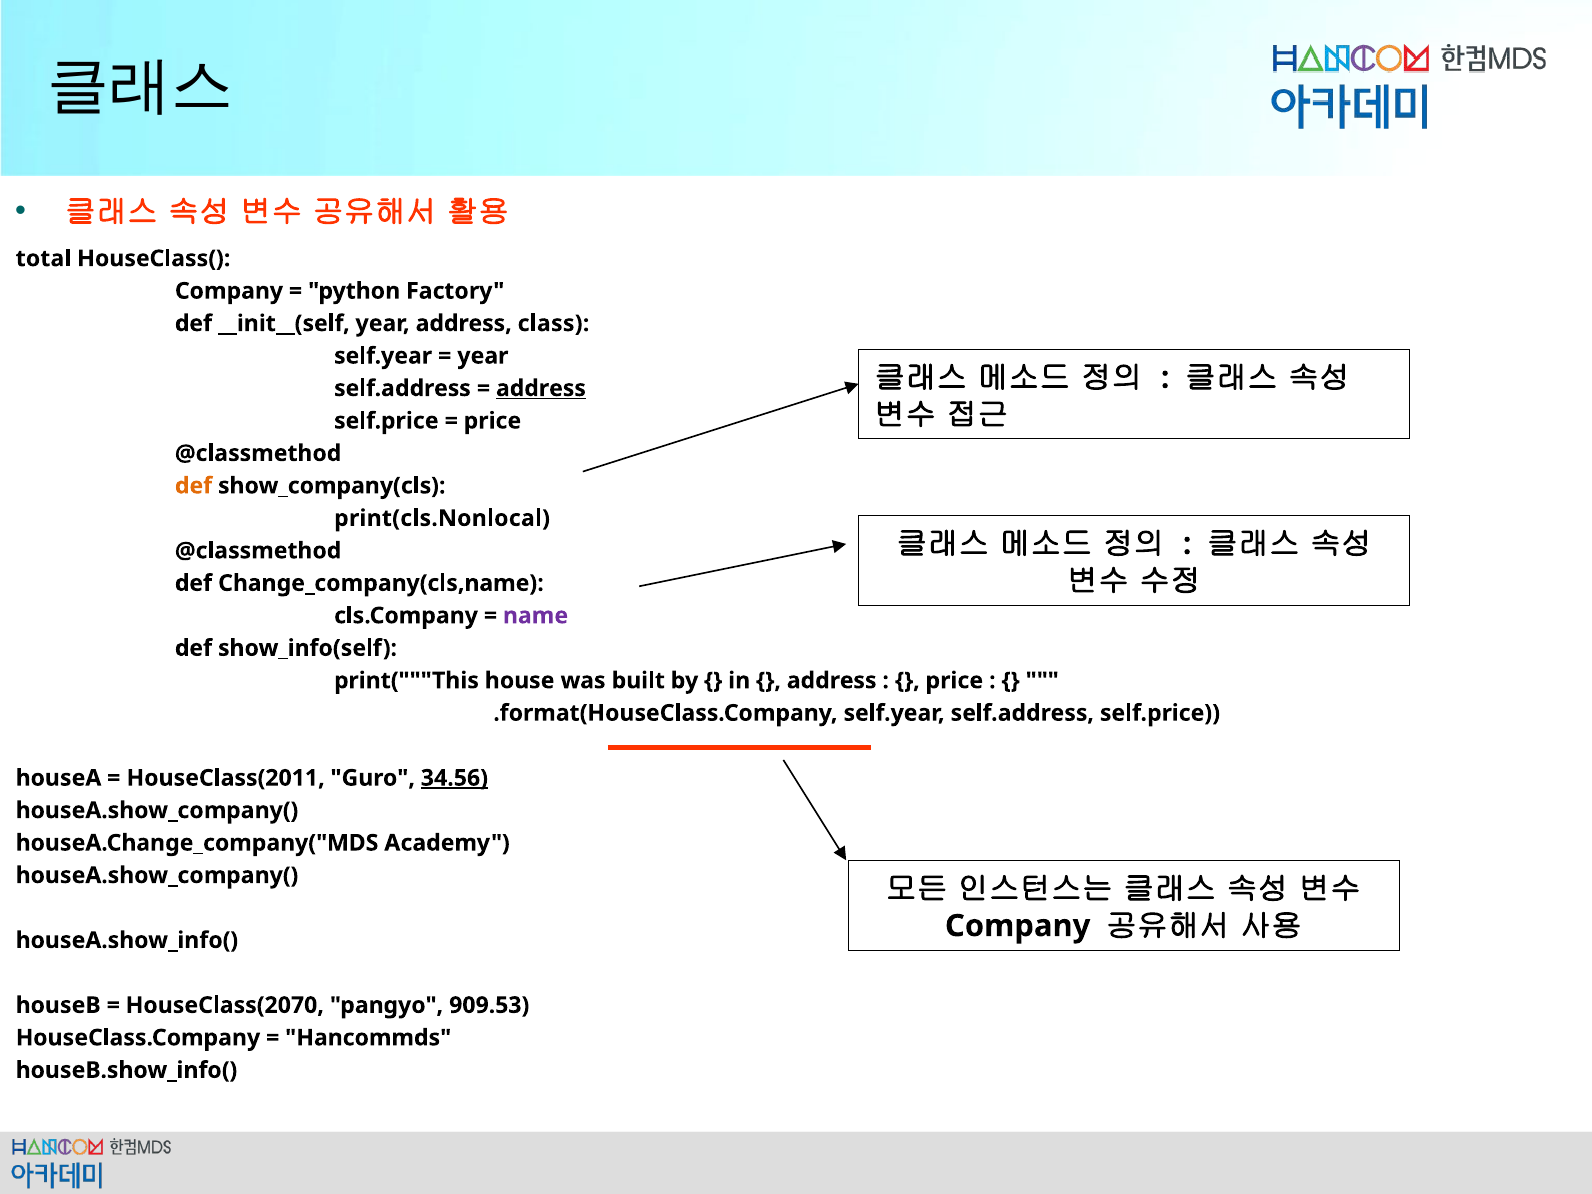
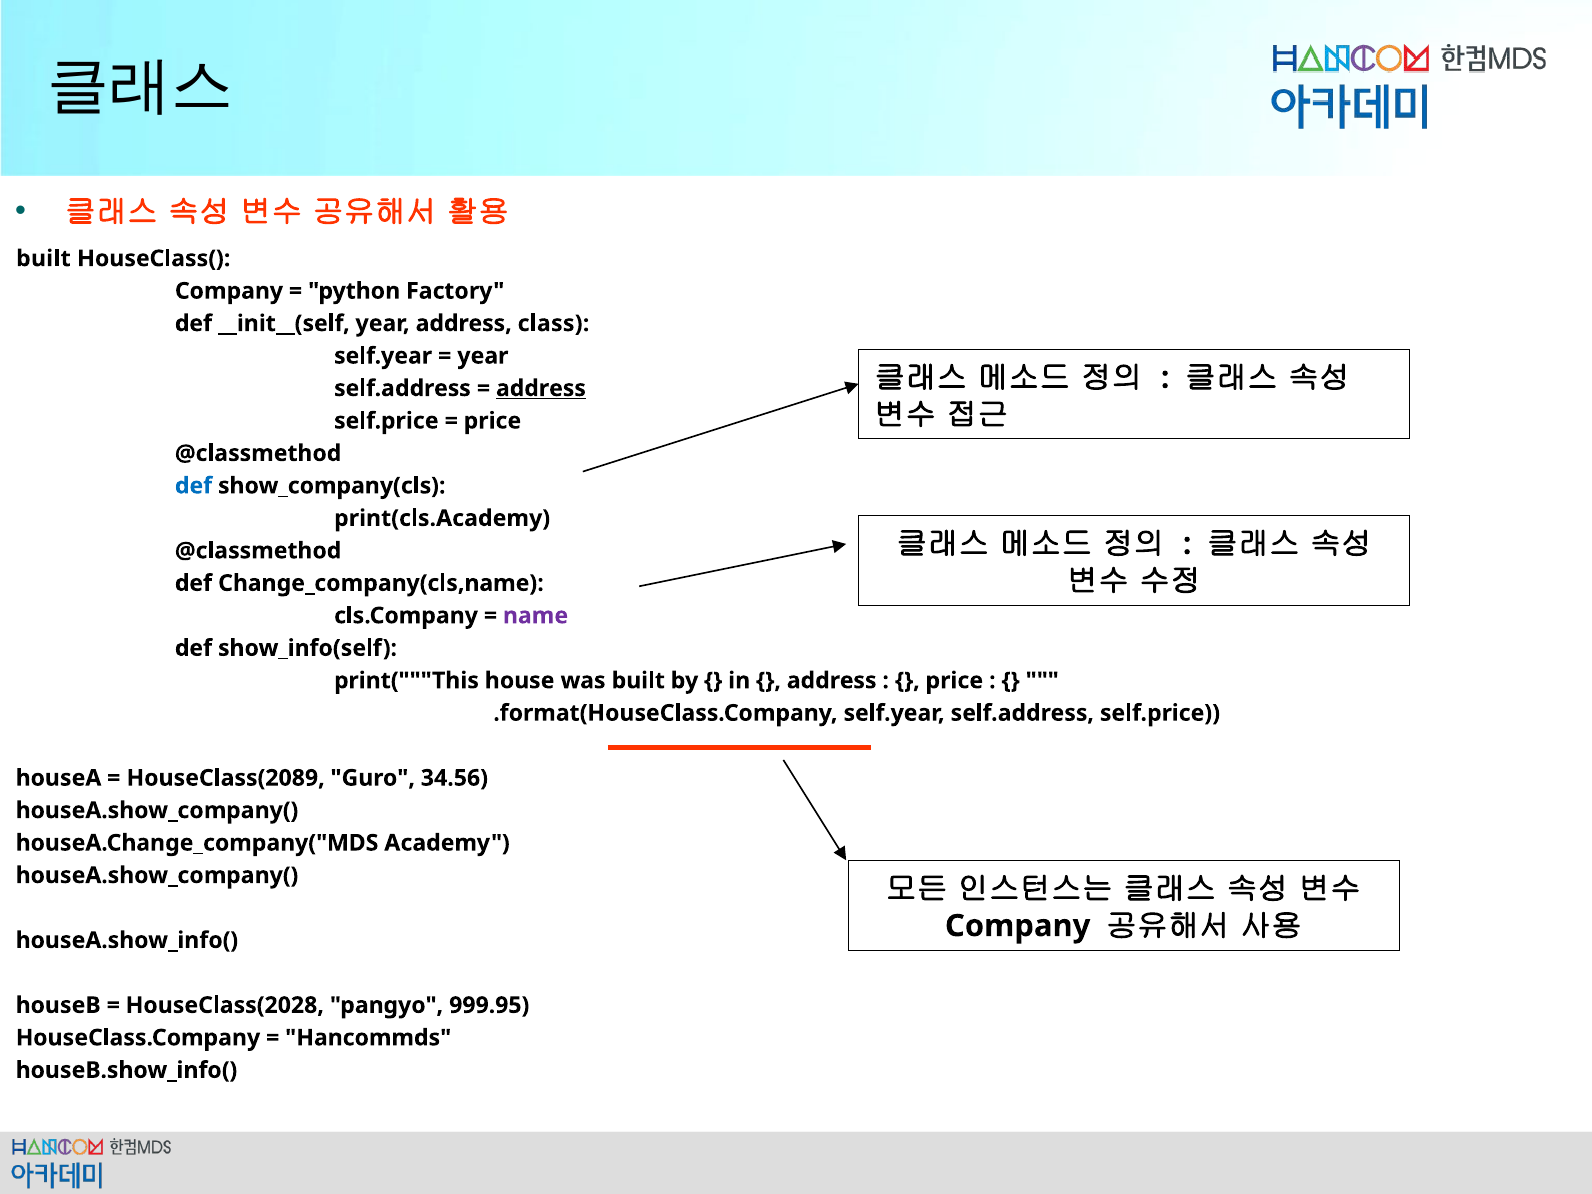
total: total -> built (43, 259)
def colour: orange -> blue (193, 486)
print(cls.Nonlocal: print(cls.Nonlocal -> print(cls.Academy (442, 518)
HouseClass(2011: HouseClass(2011 -> HouseClass(2089 (226, 778)
34.56 underline: present -> none (454, 778)
HouseClass(2070: HouseClass(2070 -> HouseClass(2028 (225, 1005)
909.53: 909.53 -> 999.95 (489, 1005)
